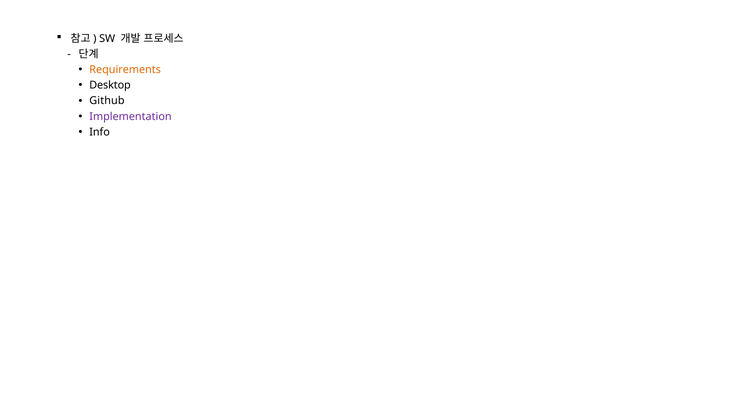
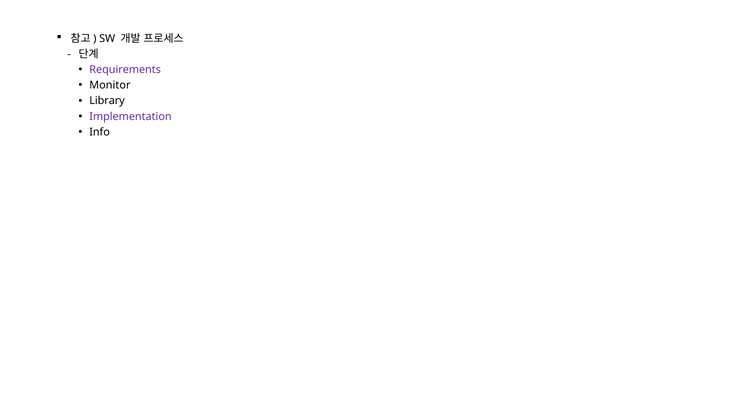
Requirements colour: orange -> purple (125, 70)
Desktop: Desktop -> Monitor (110, 85)
Github: Github -> Library (107, 101)
